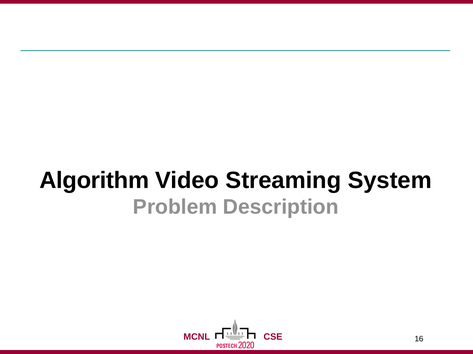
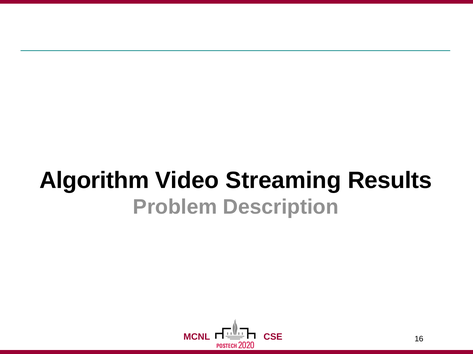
System: System -> Results (390, 181)
